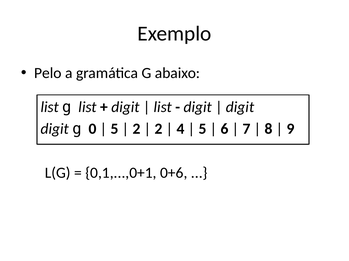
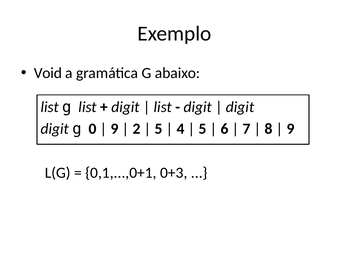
Pelo: Pelo -> Void (48, 73)
5: 5 -> 9 (115, 129)
2: 2 -> 5 (159, 129)
0+6: 0+6 -> 0+3 (174, 173)
